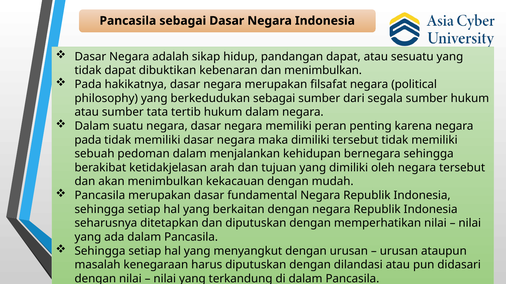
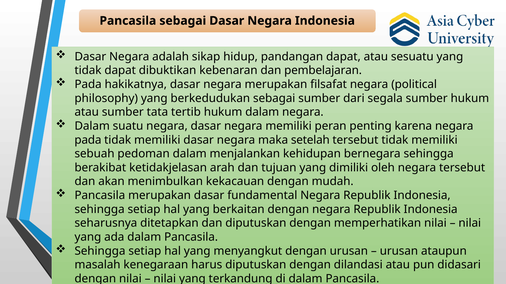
dan menimbulkan: menimbulkan -> pembelajaran (323, 71)
maka dimiliki: dimiliki -> setelah (310, 140)
